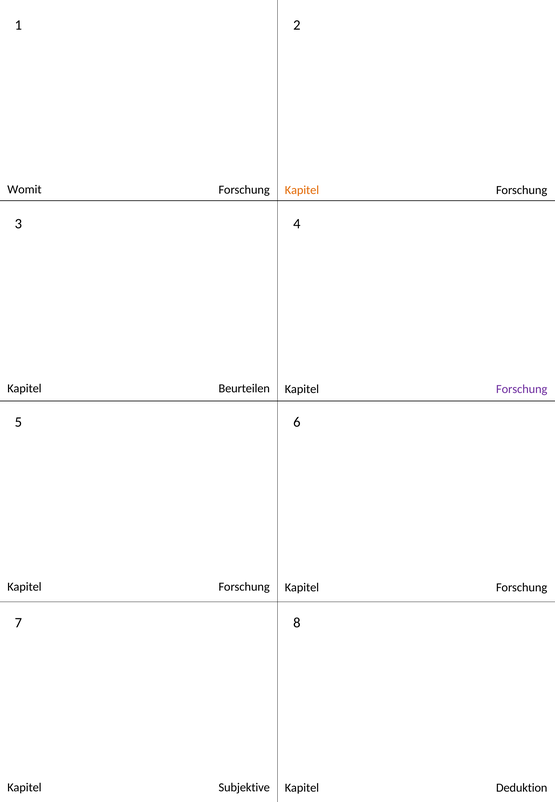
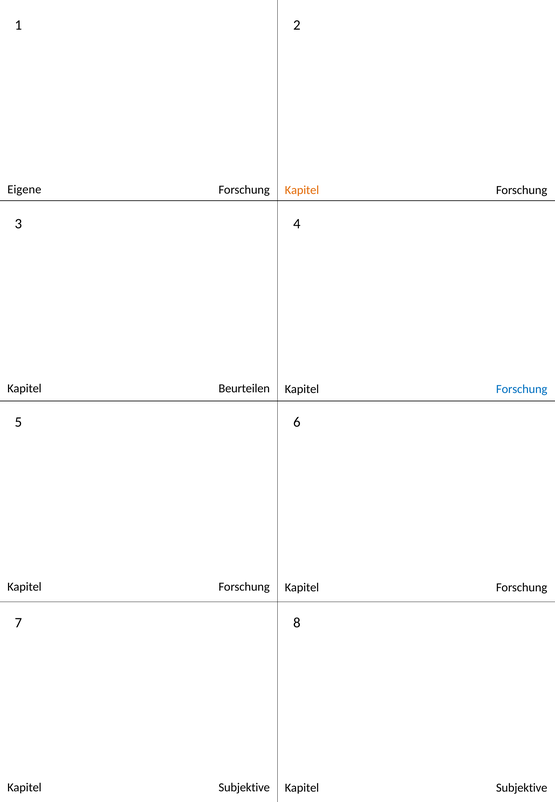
Womit: Womit -> Eigene (24, 189)
Forschung colour: purple -> blue (522, 389)
Deduktion: Deduktion -> Subjektive (522, 787)
